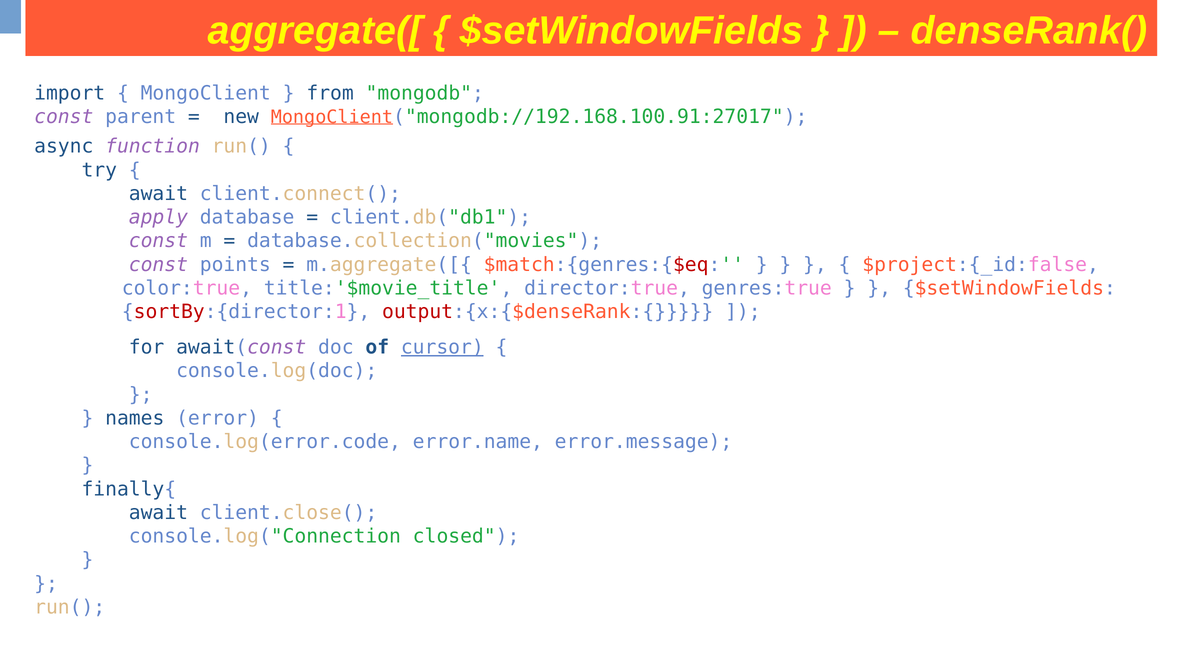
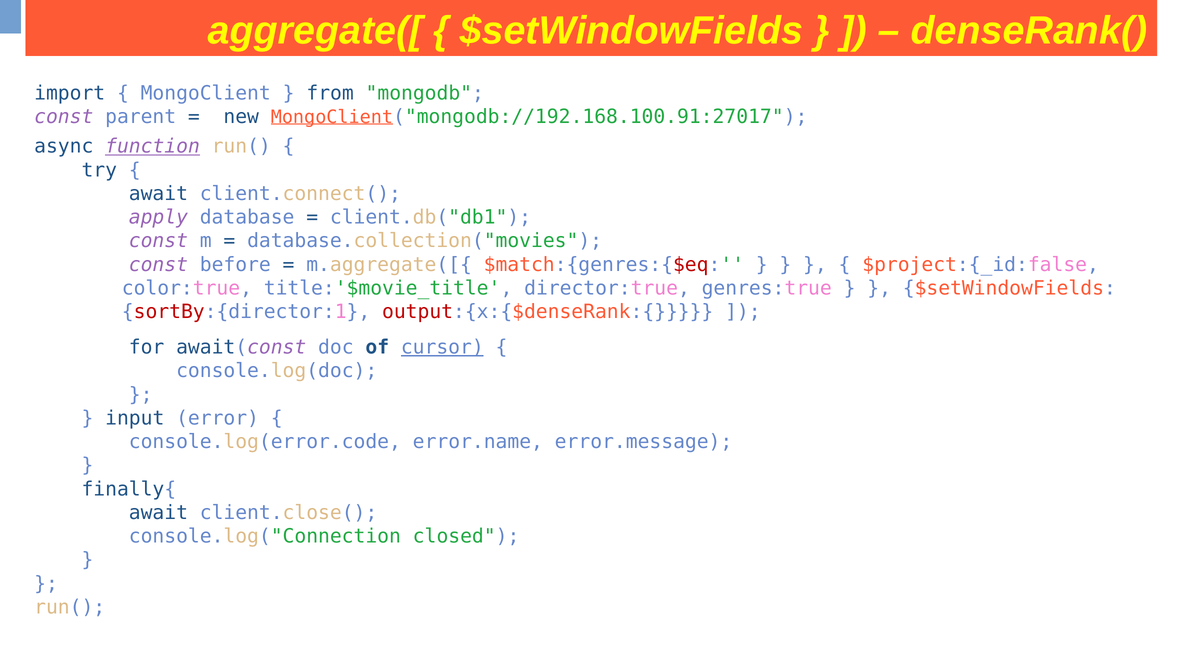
function underline: none -> present (153, 146)
points: points -> before (235, 265)
names: names -> input (135, 418)
